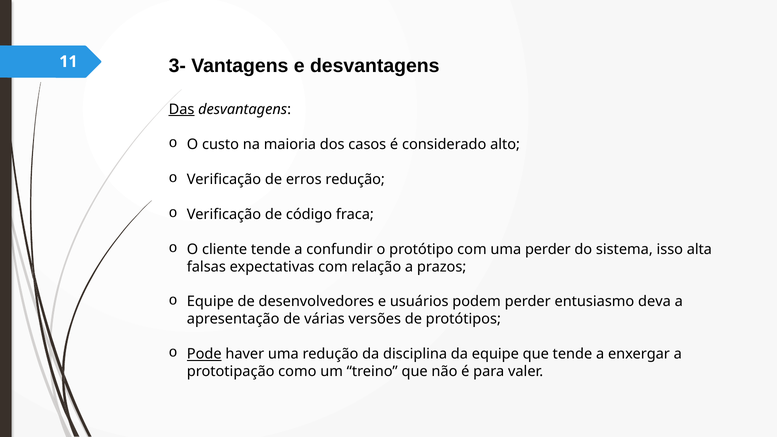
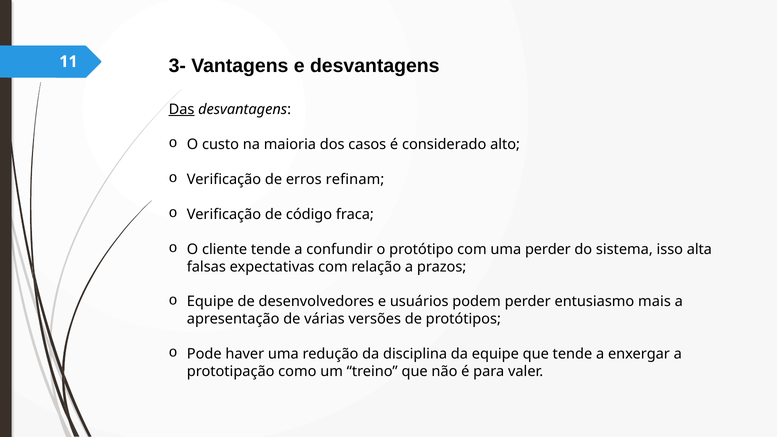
erros redução: redução -> refinam (355, 179)
deva: deva -> mais (654, 302)
Pode underline: present -> none (204, 354)
